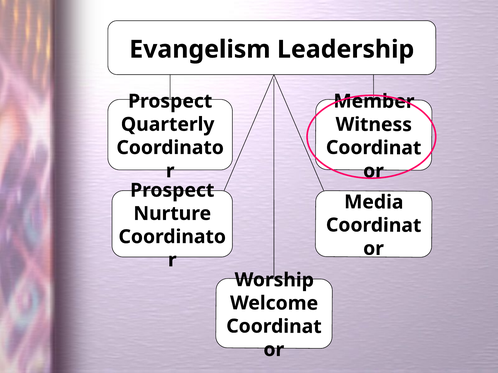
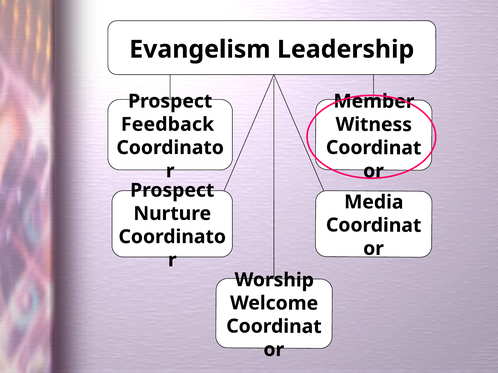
Quarterly: Quarterly -> Feedback (168, 125)
